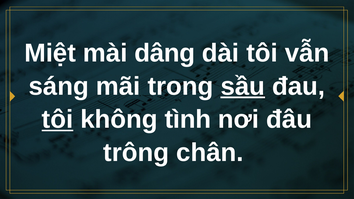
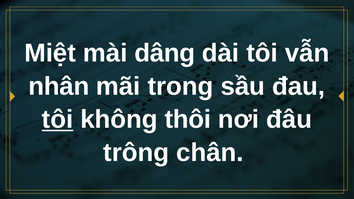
sáng: sáng -> nhân (59, 86)
sầu underline: present -> none (243, 86)
tình: tình -> thôi (188, 119)
